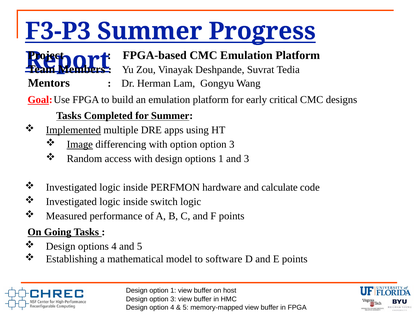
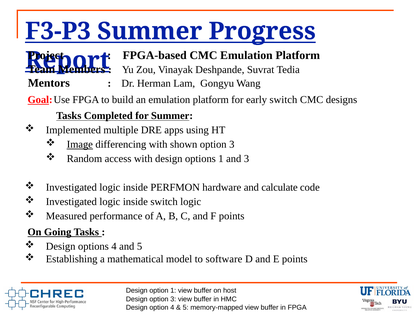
early critical: critical -> switch (283, 100)
Implemented underline: present -> none (73, 130)
with option: option -> shown (184, 144)
